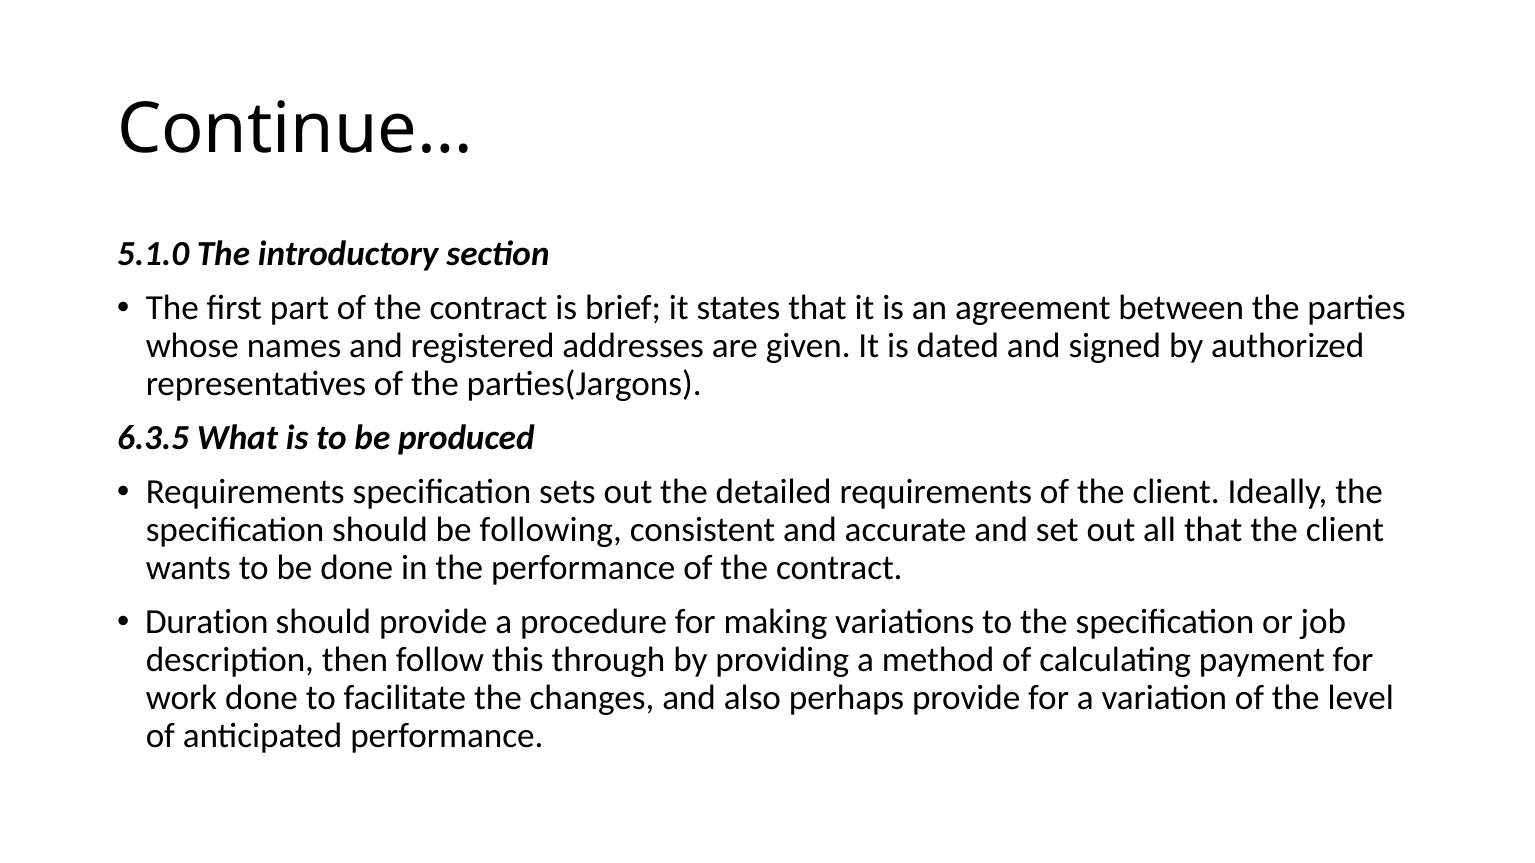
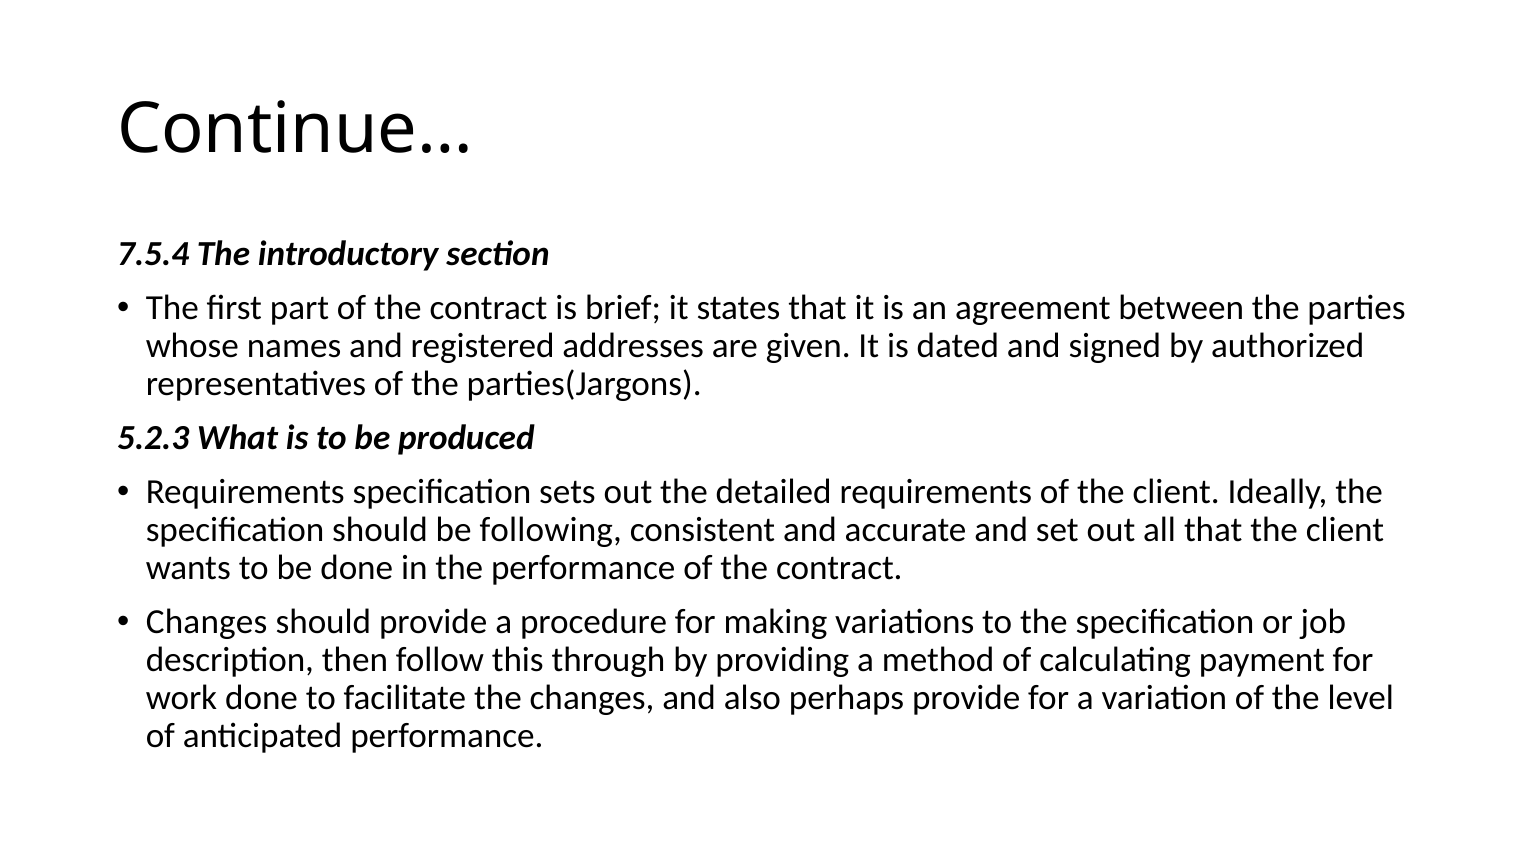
5.1.0: 5.1.0 -> 7.5.4 (153, 254)
6.3.5: 6.3.5 -> 5.2.3 (153, 438)
Duration: Duration -> Changes (207, 622)
